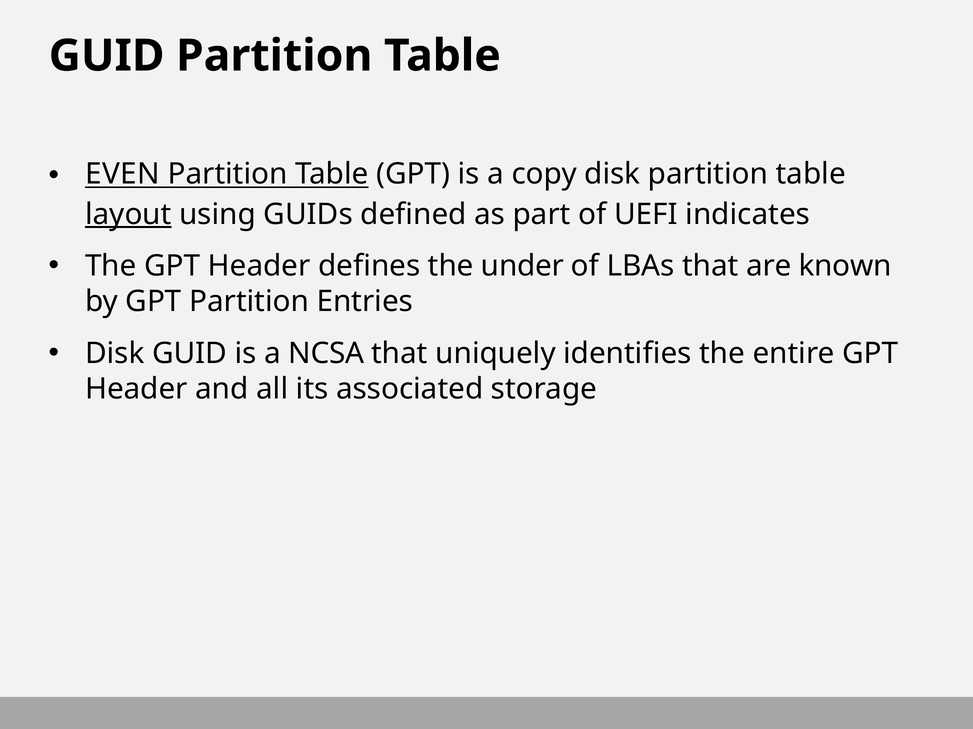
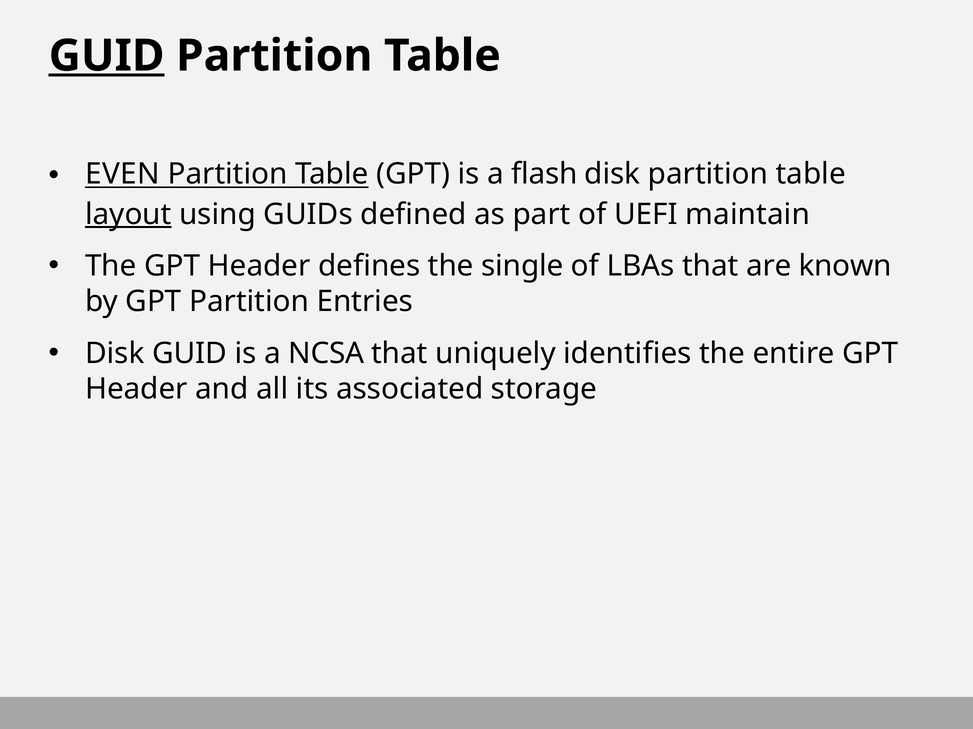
GUID underline: none -> present (107, 56)
copy: copy -> flash (544, 174)
indicates: indicates -> maintain (748, 214)
under: under -> single (522, 266)
